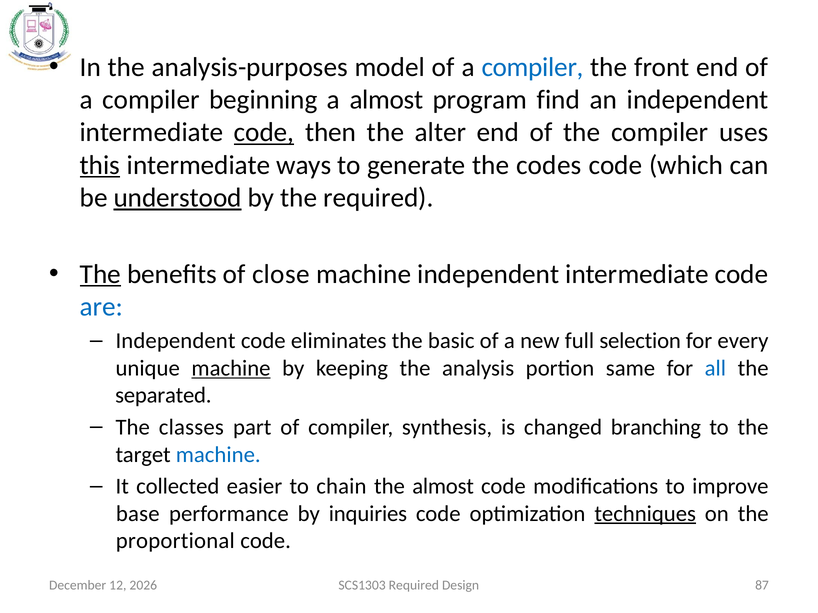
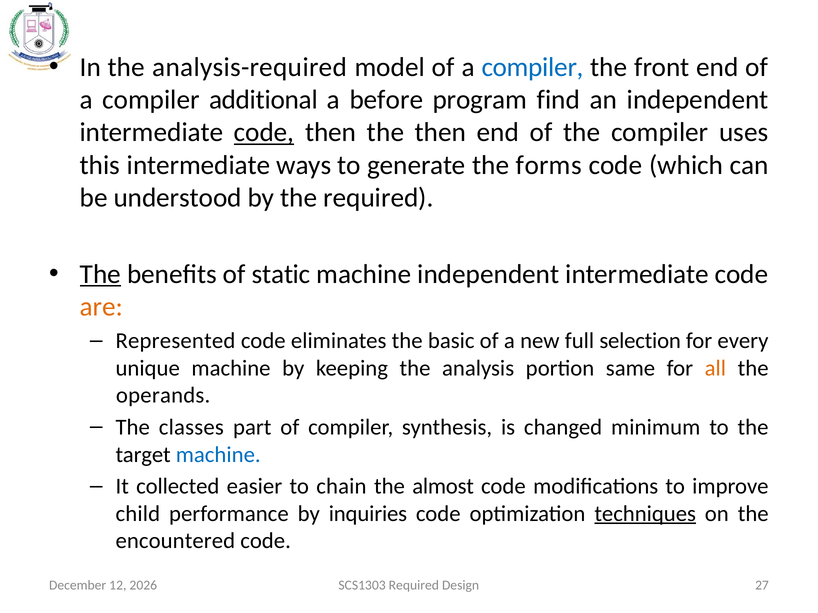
analysis-purposes: analysis-purposes -> analysis-required (250, 67)
beginning: beginning -> additional (263, 100)
a almost: almost -> before (386, 100)
the alter: alter -> then (440, 133)
this underline: present -> none (100, 165)
codes: codes -> forms (549, 165)
understood underline: present -> none (178, 198)
close: close -> static (281, 274)
are colour: blue -> orange (101, 307)
Independent: Independent -> Represented (175, 341)
machine underline: present -> none (231, 369)
all colour: blue -> orange (715, 369)
separated: separated -> operands (163, 396)
branching: branching -> minimum (656, 428)
base: base -> child (138, 514)
proportional: proportional -> encountered (175, 541)
87: 87 -> 27 (762, 586)
